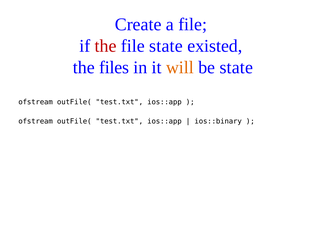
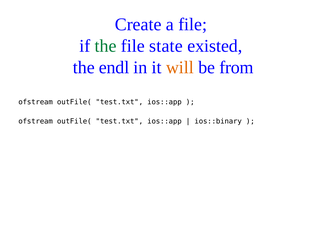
the colour: red -> green (106, 46)
files: files -> endl (114, 67)
be state: state -> from (236, 67)
